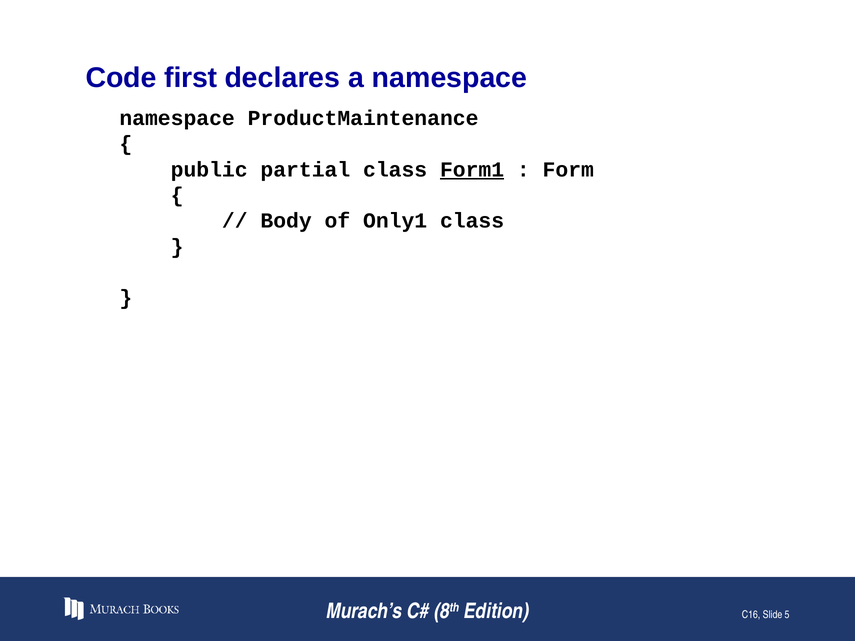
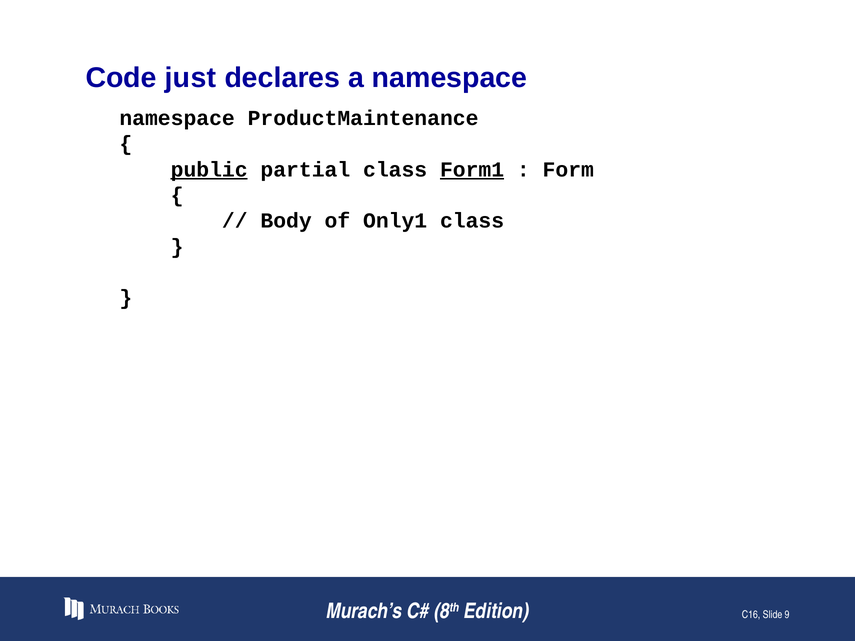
first: first -> just (191, 78)
public underline: none -> present (209, 170)
5: 5 -> 9 (787, 615)
